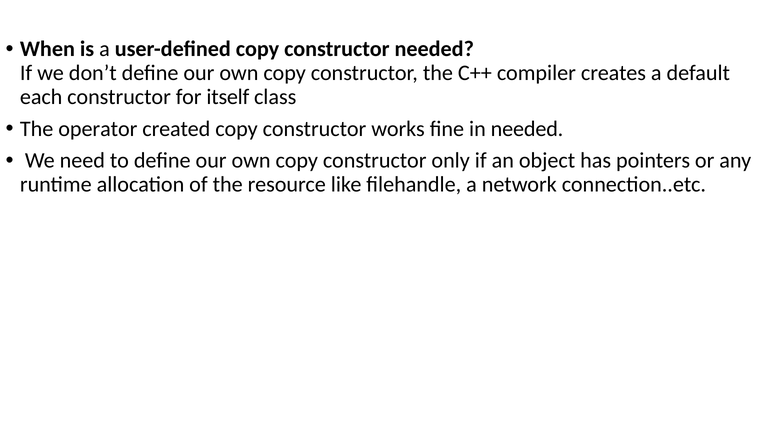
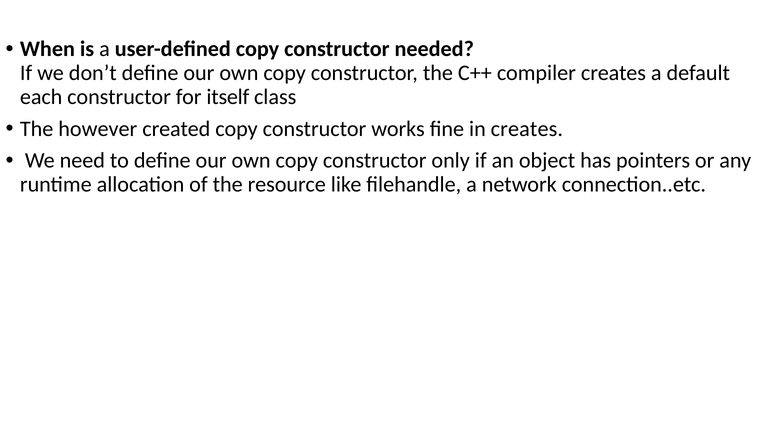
operator: operator -> however (98, 129)
in needed: needed -> creates (527, 129)
